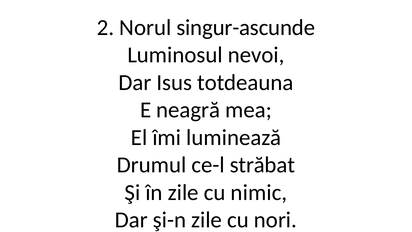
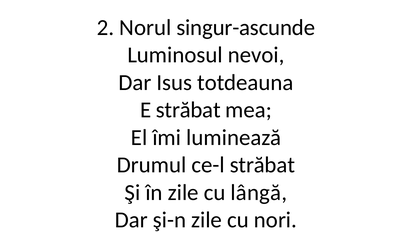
E neagră: neagră -> străbat (188, 110)
nimic: nimic -> lângă (259, 192)
